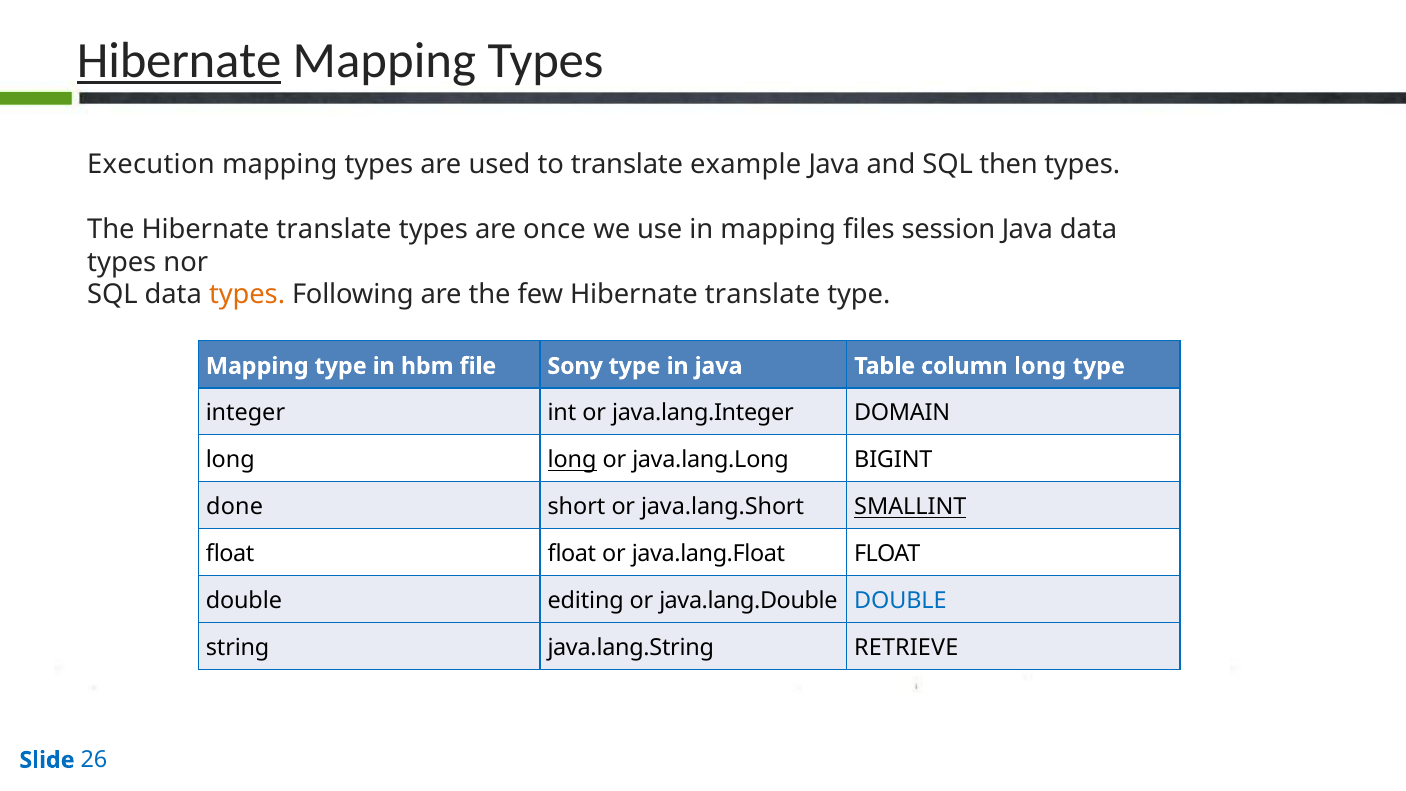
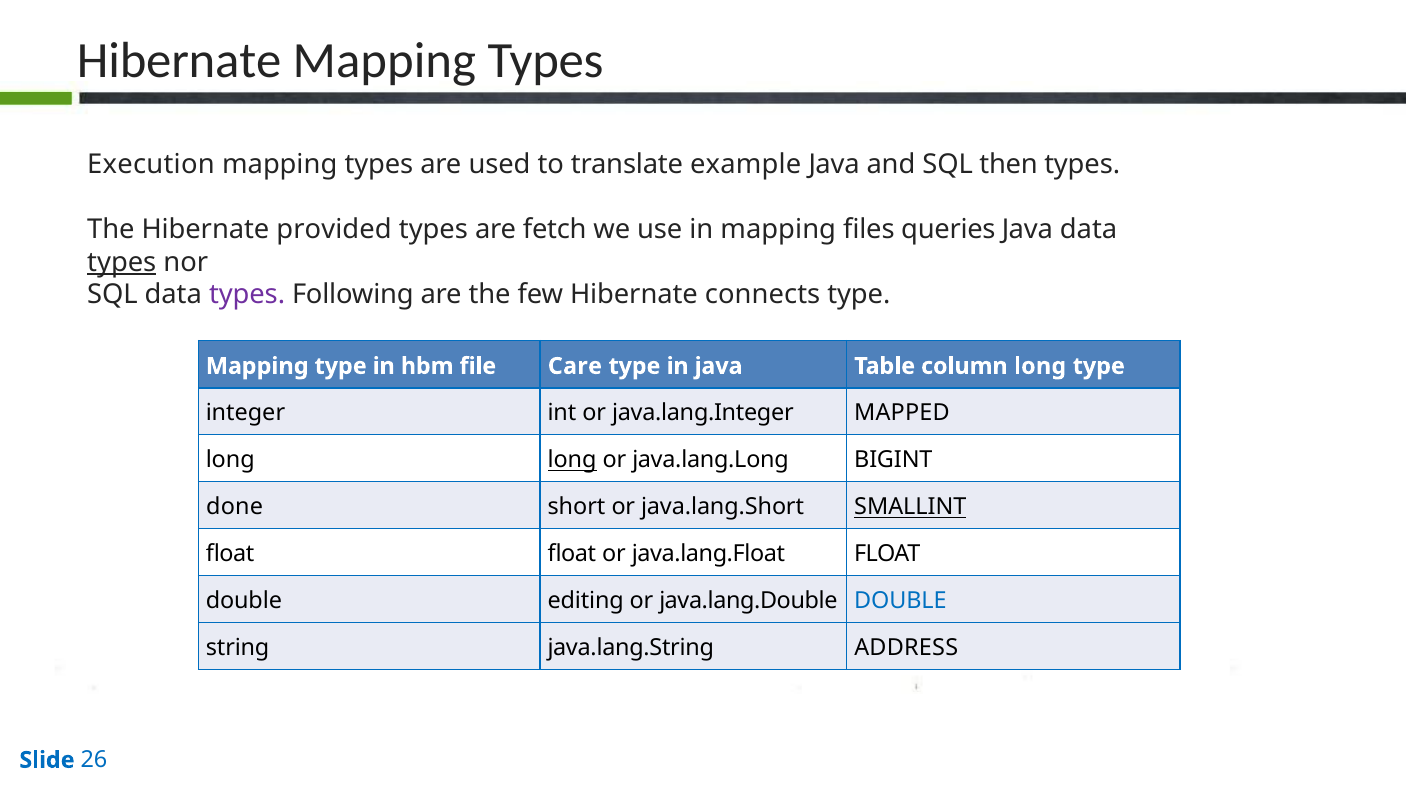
Hibernate underline: present -> none (179, 61)
The Hibernate translate: translate -> provided (334, 229)
once: once -> fetch (555, 229)
session: session -> queries (948, 229)
types underline: none -> present (122, 262)
types colour: orange -> purple (247, 295)
few Hibernate translate: translate -> connects (763, 295)
Sony: Sony -> Care (575, 366)
DOMAIN: DOMAIN -> MAPPED (902, 413)
RETRIEVE: RETRIEVE -> ADDRESS (906, 648)
